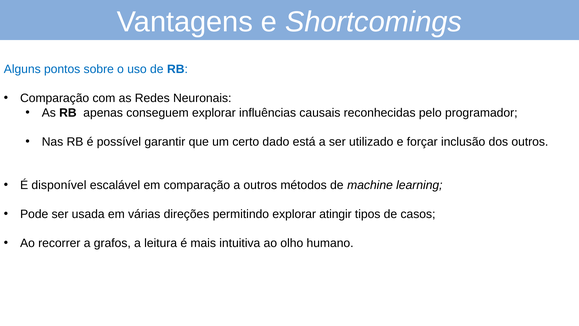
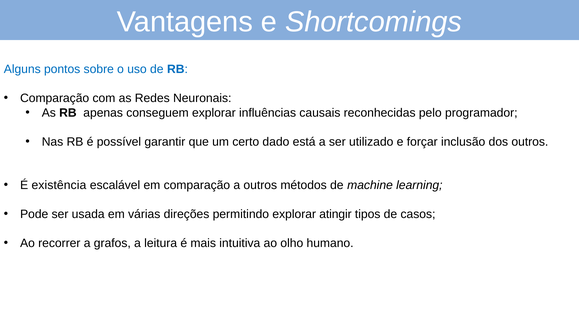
disponível: disponível -> existência (59, 185)
